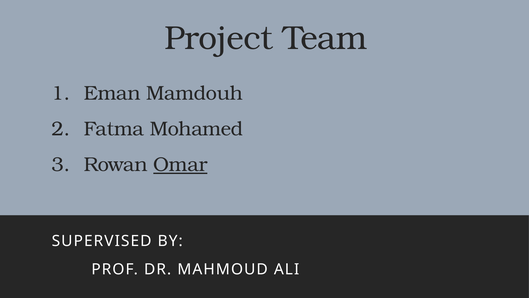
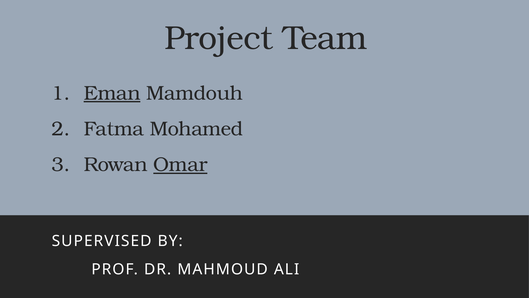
Eman underline: none -> present (112, 93)
